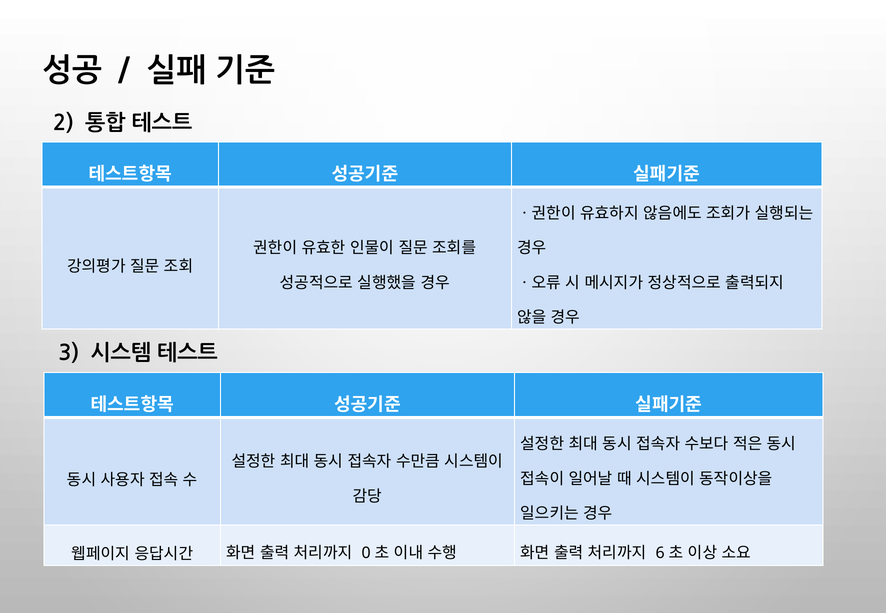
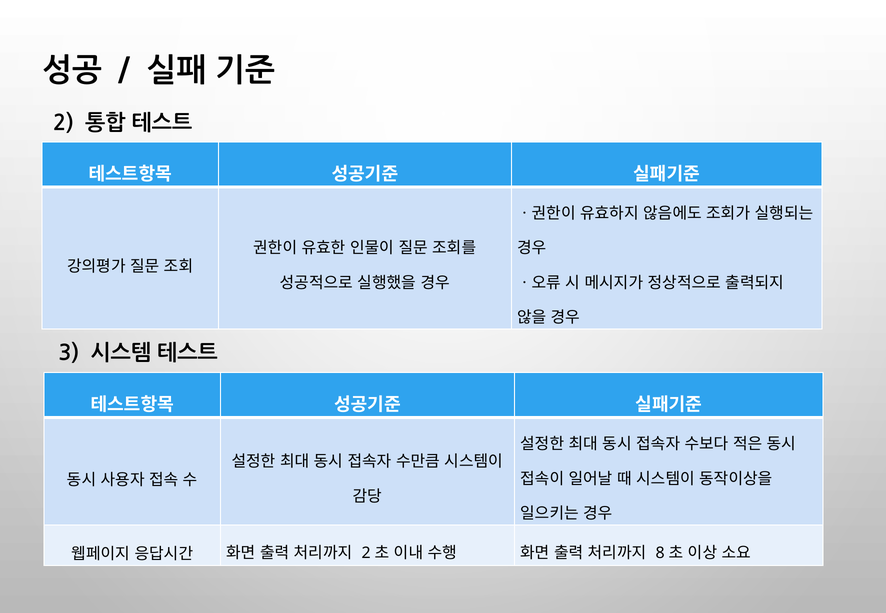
0: 0 -> 2 (366, 553)
6: 6 -> 8 (660, 553)
